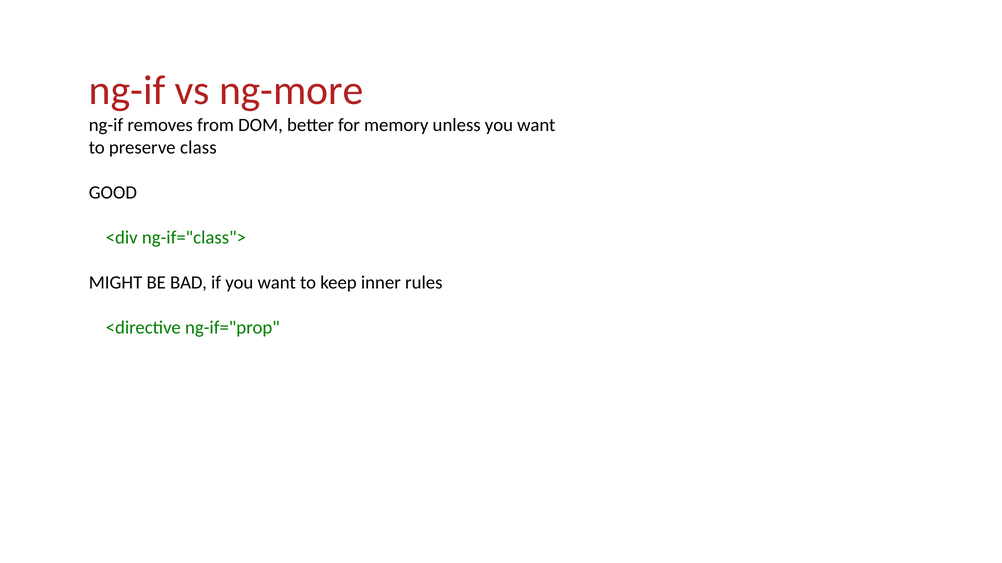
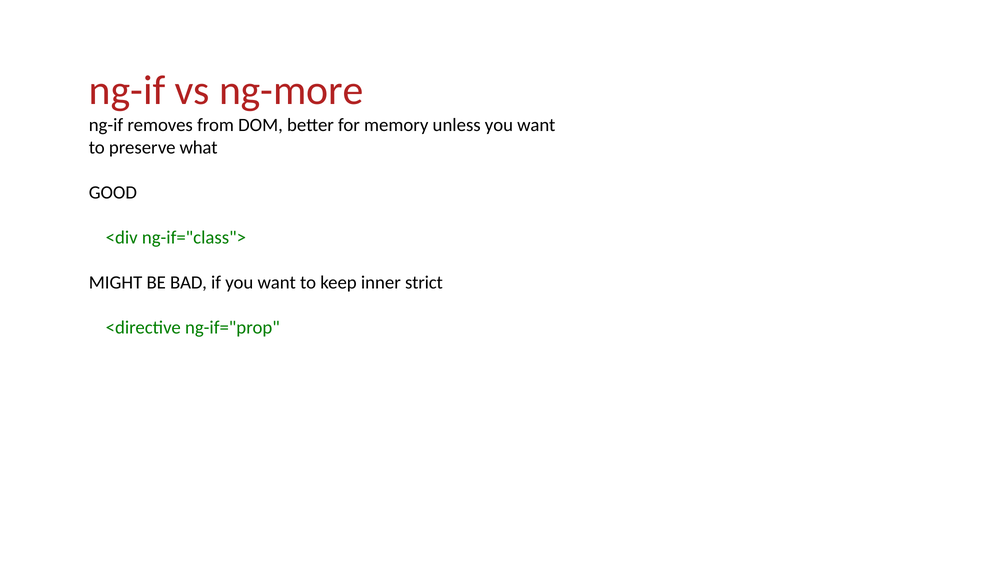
class: class -> what (199, 148)
rules: rules -> strict (424, 283)
